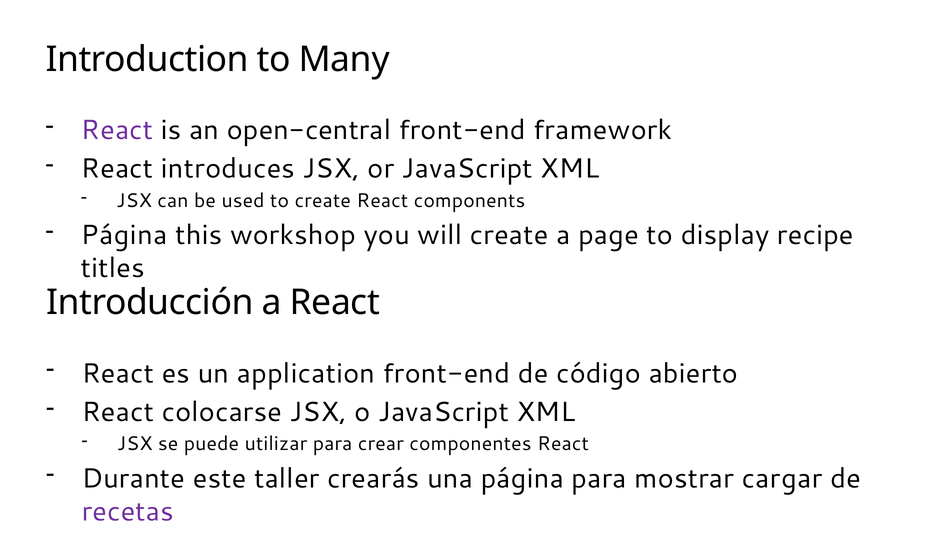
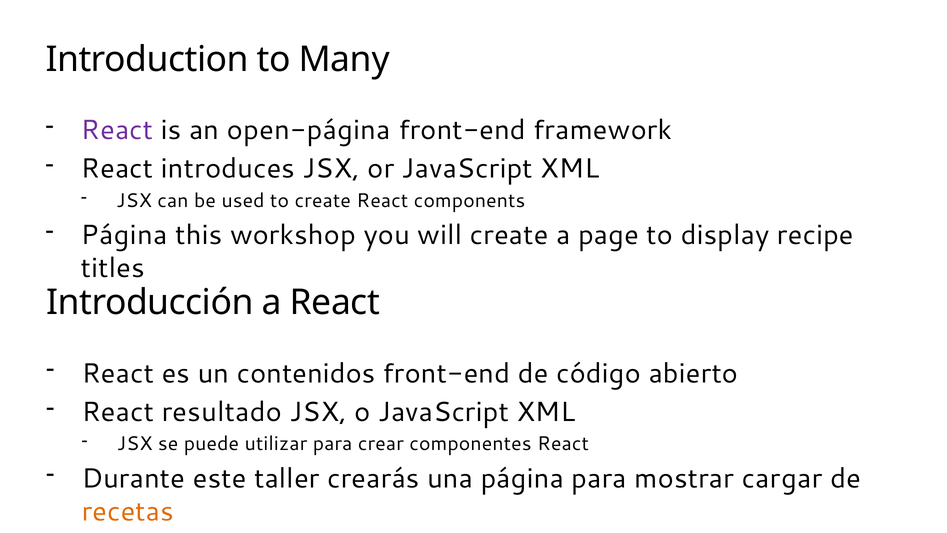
open-central: open-central -> open-página (309, 130)
application: application -> contenidos (306, 373)
colocarse: colocarse -> resultado (222, 412)
recetas colour: purple -> orange (128, 511)
